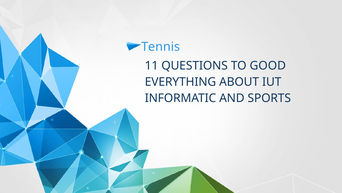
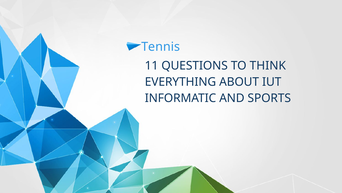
GOOD: GOOD -> THINK (268, 66)
